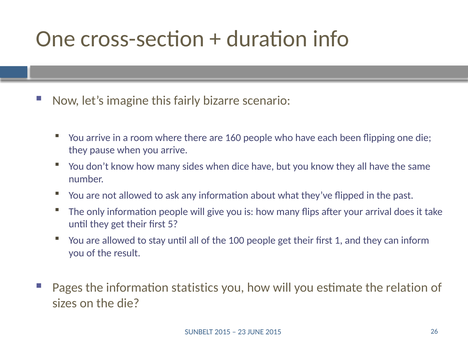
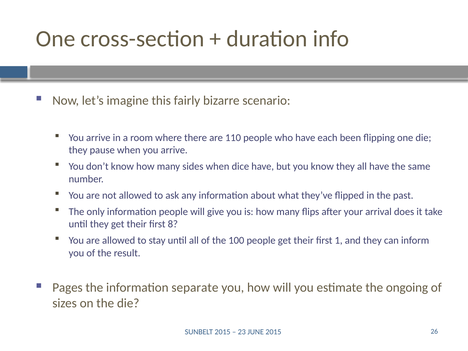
160: 160 -> 110 (233, 138)
5: 5 -> 8 (173, 224)
statistics: statistics -> separate (195, 287)
relation: relation -> ongoing (407, 287)
